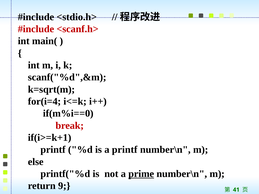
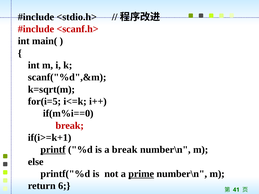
for(i=4: for(i=4 -> for(i=5 (44, 101)
printf underline: none -> present (53, 150)
a printf: printf -> break (125, 150)
9: 9 -> 6 (64, 186)
